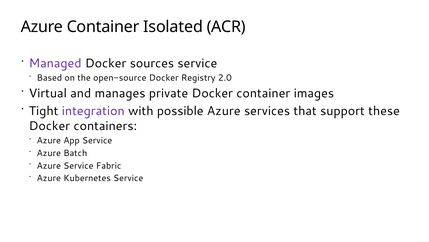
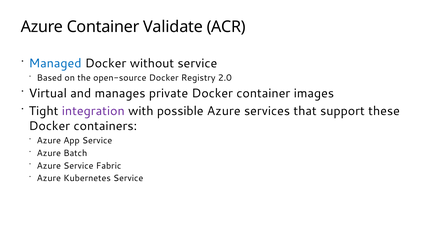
Isolated: Isolated -> Validate (173, 27)
Managed colour: purple -> blue (55, 63)
sources: sources -> without (152, 63)
